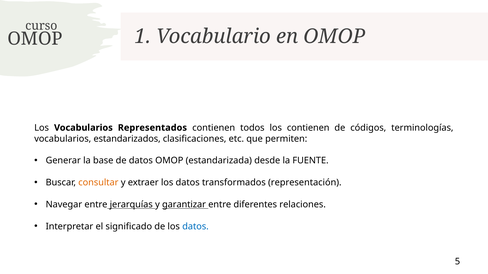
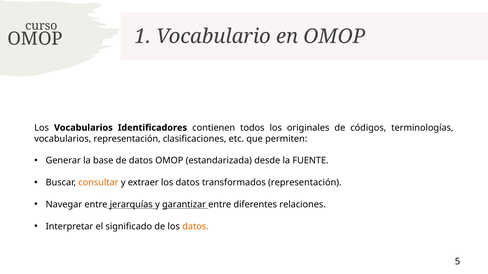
Representados: Representados -> Identificadores (152, 128)
los contienen: contienen -> originales (308, 128)
vocabularios estandarizados: estandarizados -> representación (127, 139)
datos colour: blue -> orange (195, 227)
